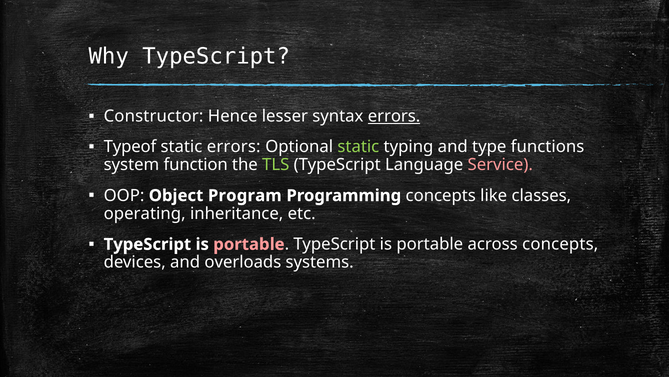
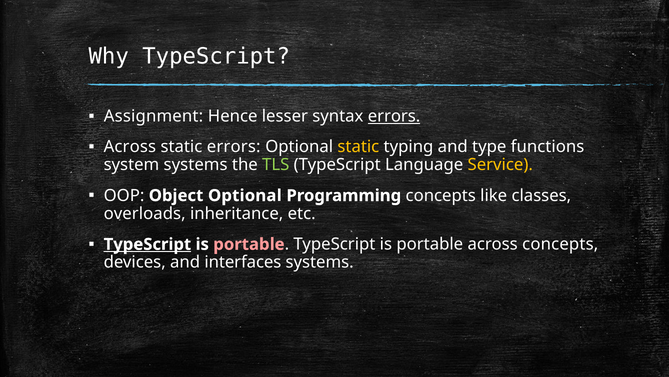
Constructor: Constructor -> Assignment (153, 116)
Typeof: Typeof -> Across (130, 147)
static colour: light green -> yellow (358, 147)
system function: function -> systems (196, 165)
Service colour: pink -> yellow (500, 165)
Object Program: Program -> Optional (245, 195)
operating: operating -> overloads (145, 213)
TypeScript underline: none -> present (147, 244)
overloads: overloads -> interfaces (243, 262)
